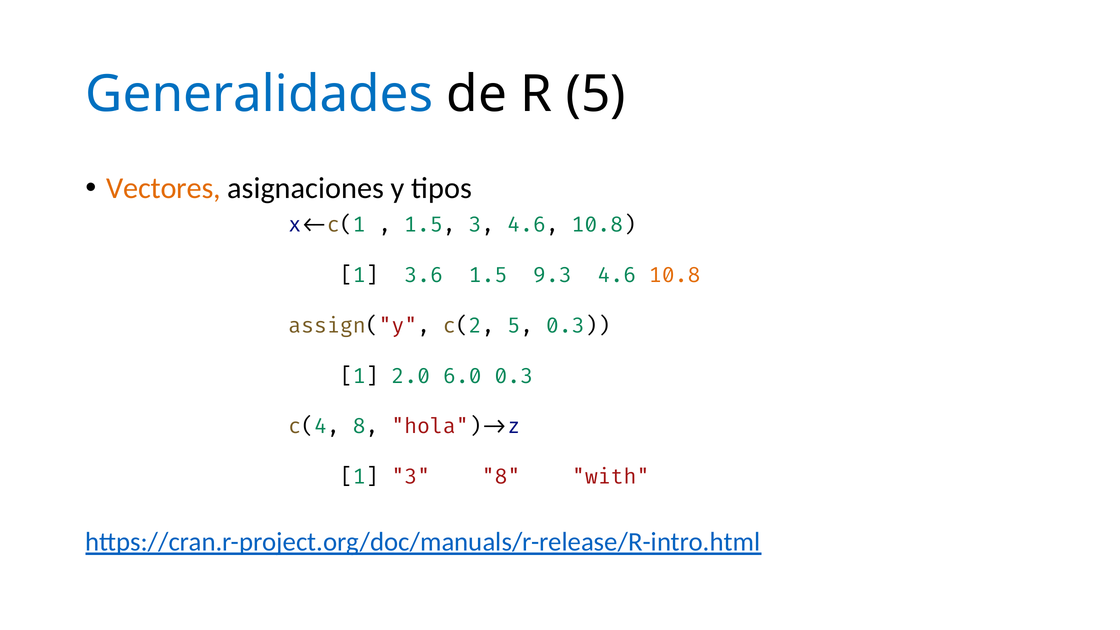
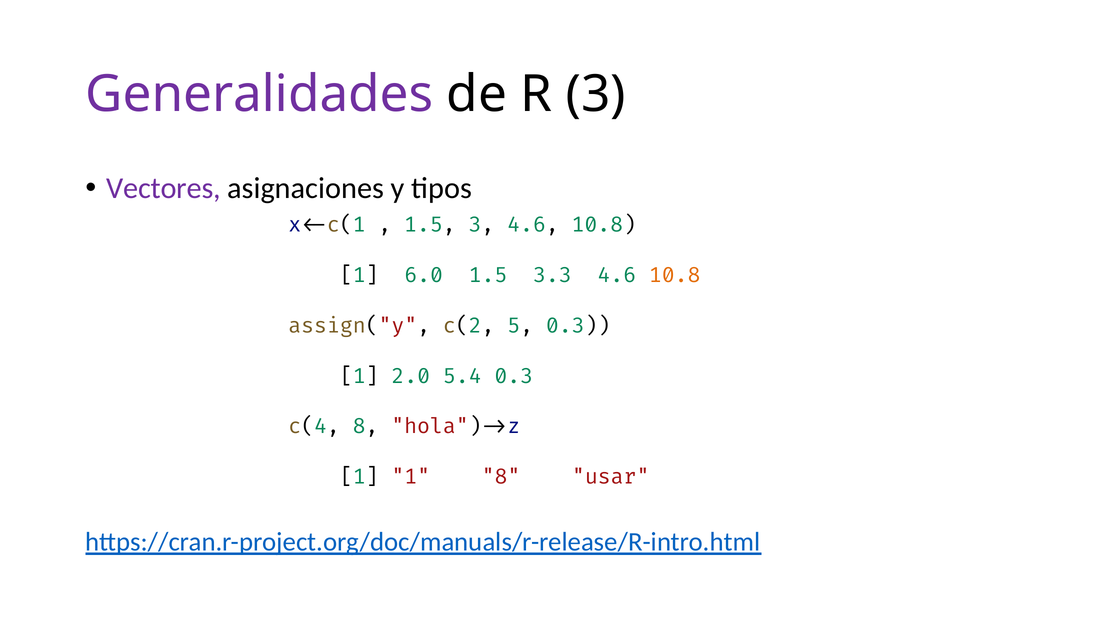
Generalidades colour: blue -> purple (259, 94)
R 5: 5 -> 3 (596, 94)
Vectores colour: orange -> purple (164, 188)
3.6: 3.6 -> 6.0 (424, 275)
9.3: 9.3 -> 3.3 (552, 275)
6.0: 6.0 -> 5.4 (462, 376)
1 3: 3 -> 1 (411, 477)
with: with -> usar (611, 477)
